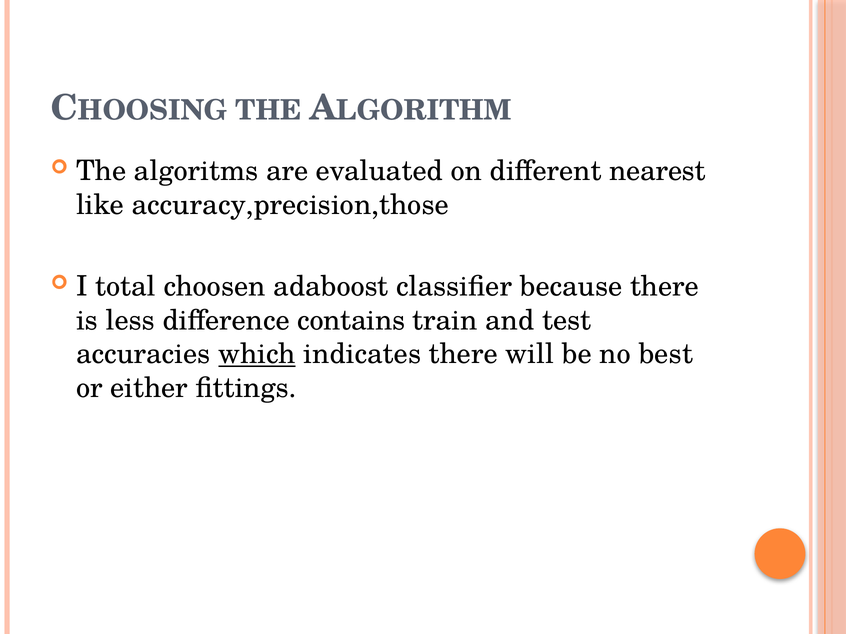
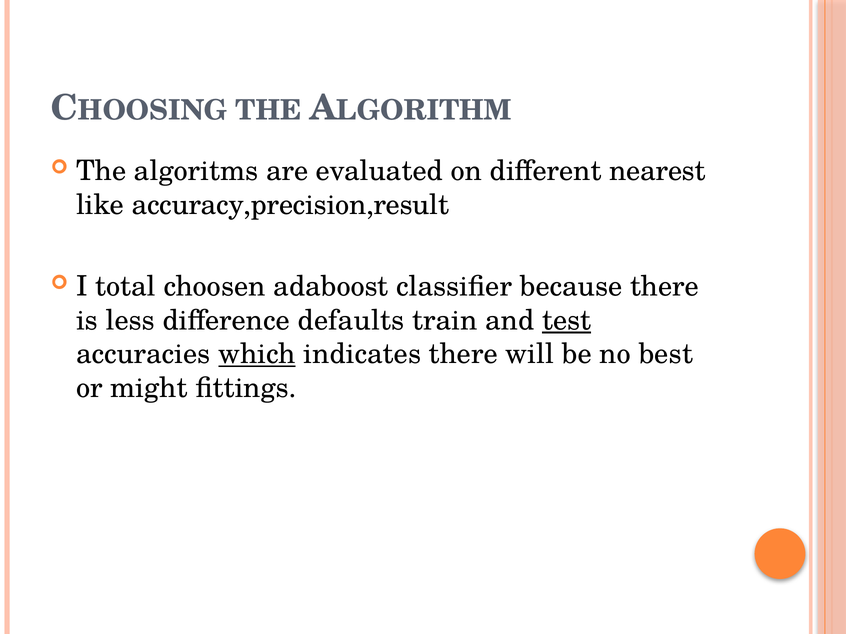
accuracy,precision,those: accuracy,precision,those -> accuracy,precision,result (290, 205)
contains: contains -> defaults (351, 321)
test underline: none -> present (567, 321)
either: either -> might (149, 388)
